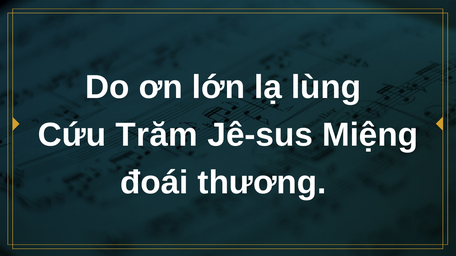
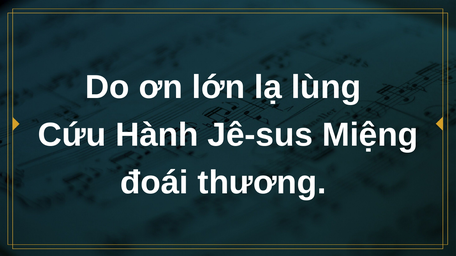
Trăm: Trăm -> Hành (157, 135)
